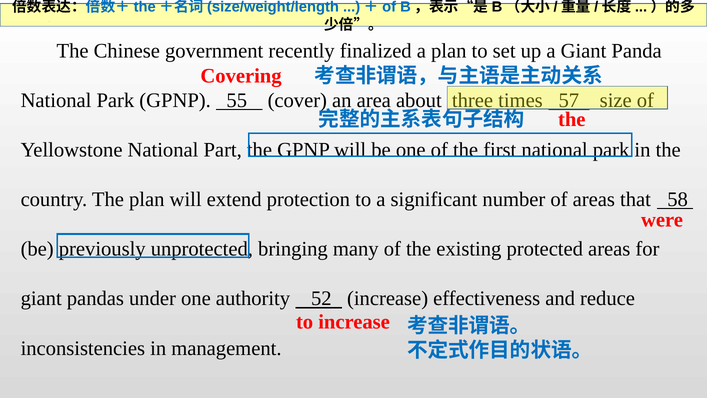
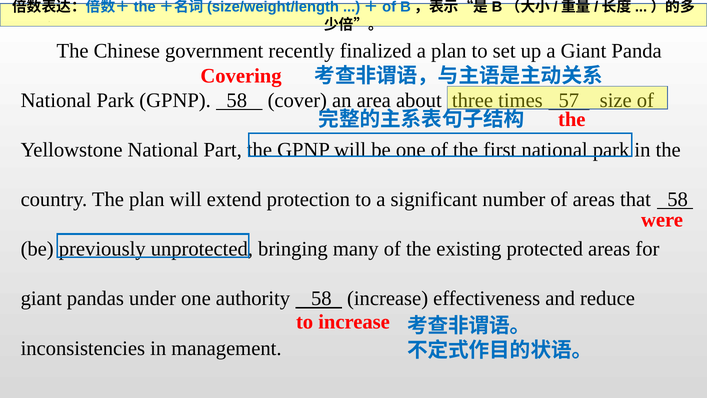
GPNP 55: 55 -> 58 (237, 100)
authority 52: 52 -> 58 (321, 298)
